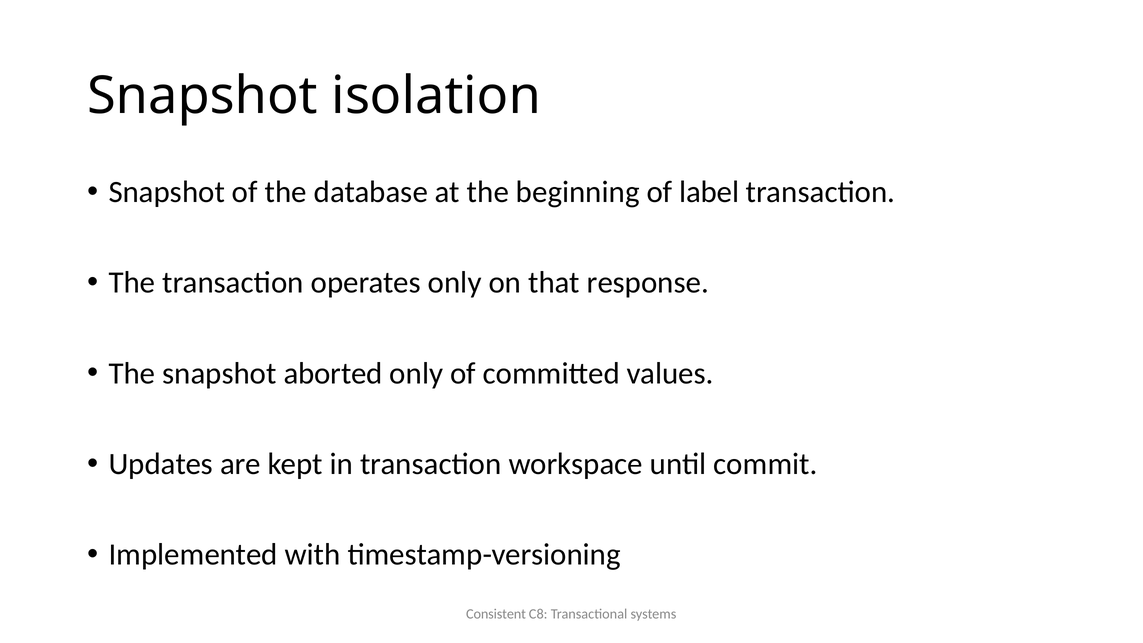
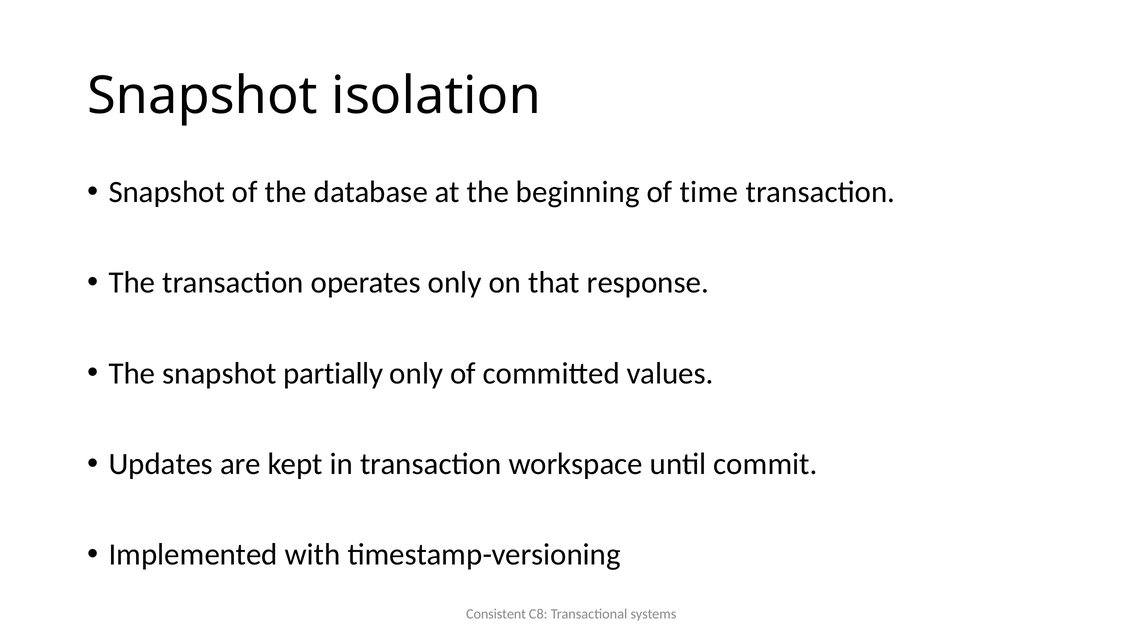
label: label -> time (709, 192)
aborted: aborted -> partially (333, 373)
